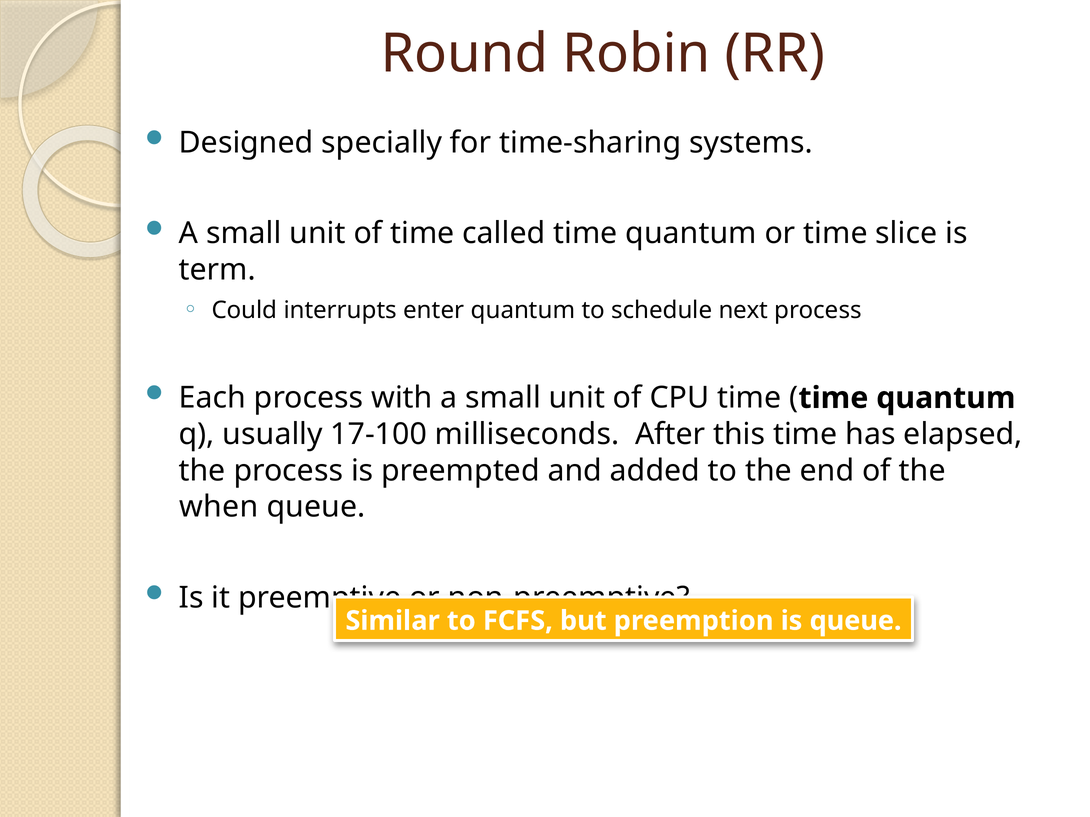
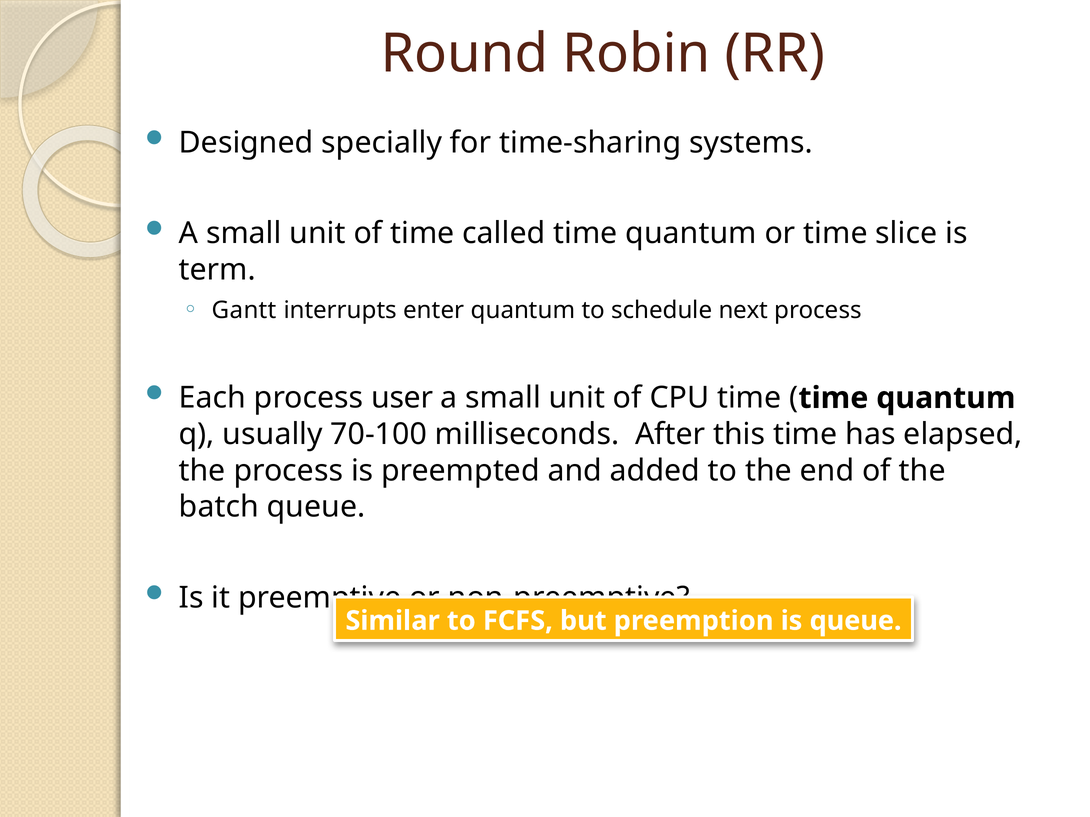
Could: Could -> Gantt (244, 310)
with: with -> user (402, 398)
17-100: 17-100 -> 70-100 (379, 434)
when: when -> batch (219, 507)
